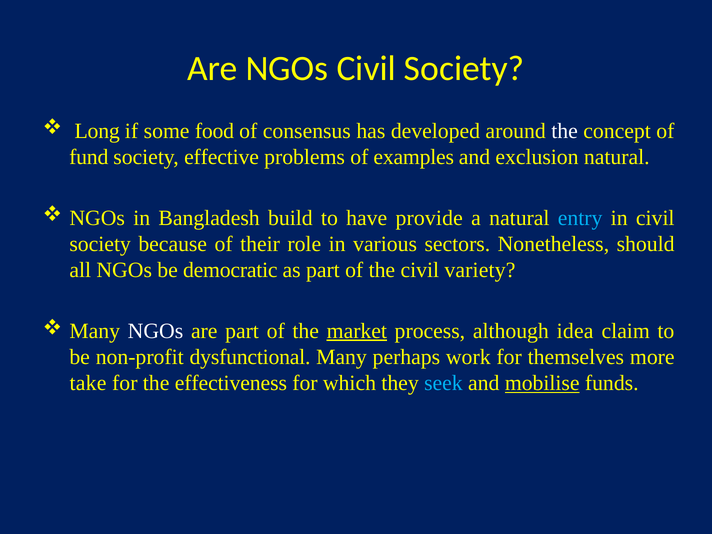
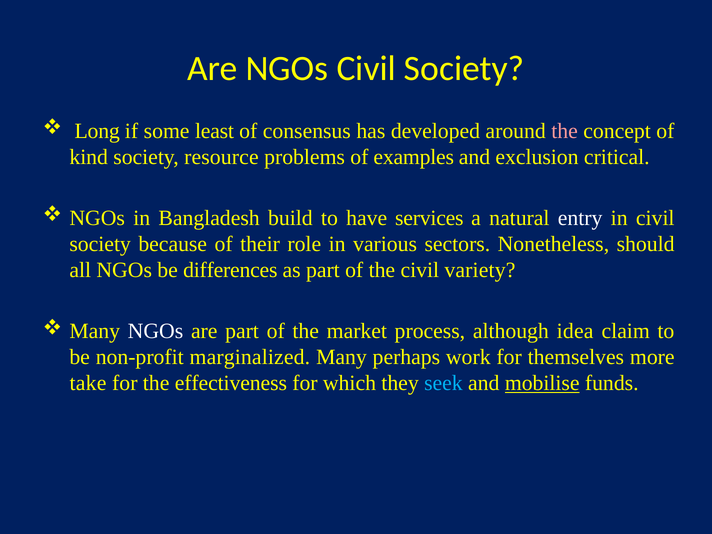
food: food -> least (215, 131)
the colour: white -> pink (565, 131)
fund: fund -> kind (89, 157)
effective: effective -> resource (221, 157)
exclusion natural: natural -> critical (617, 157)
provide: provide -> services (429, 218)
entry colour: light blue -> white (580, 218)
democratic: democratic -> differences (230, 270)
market underline: present -> none (357, 331)
dysfunctional: dysfunctional -> marginalized (250, 357)
